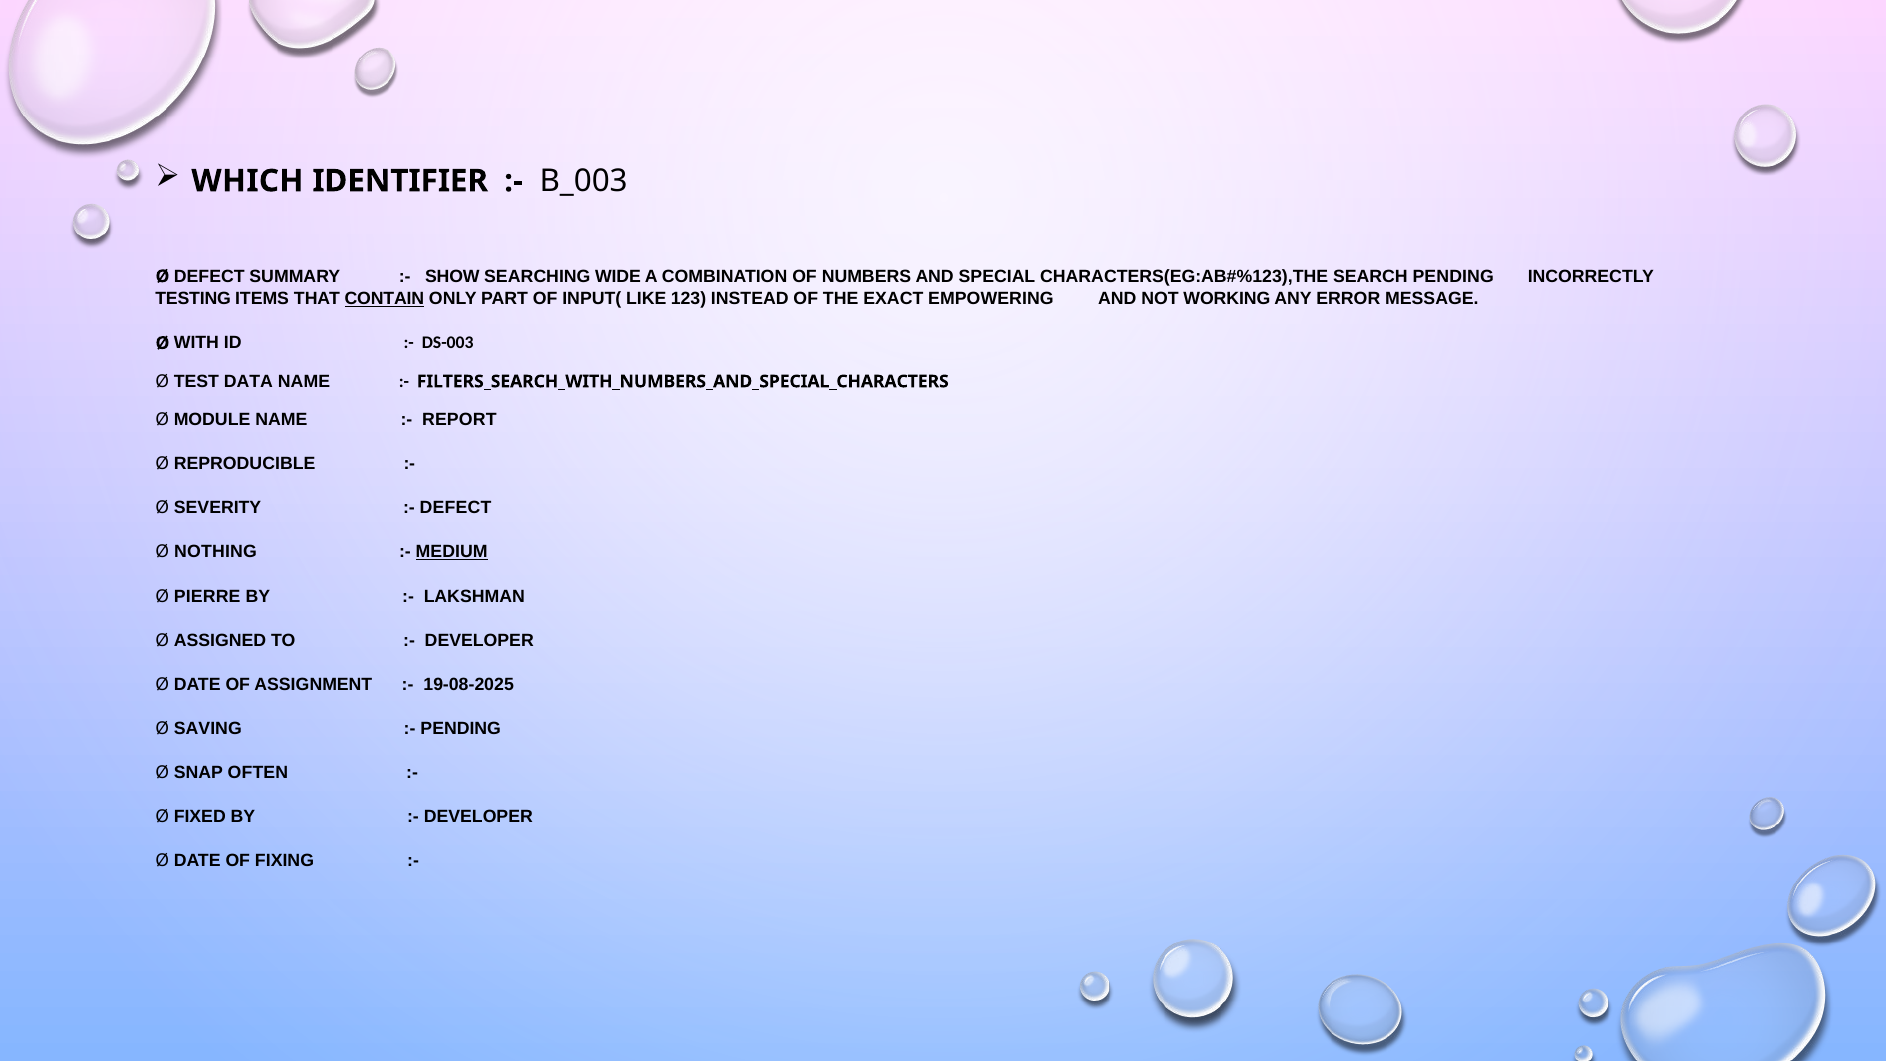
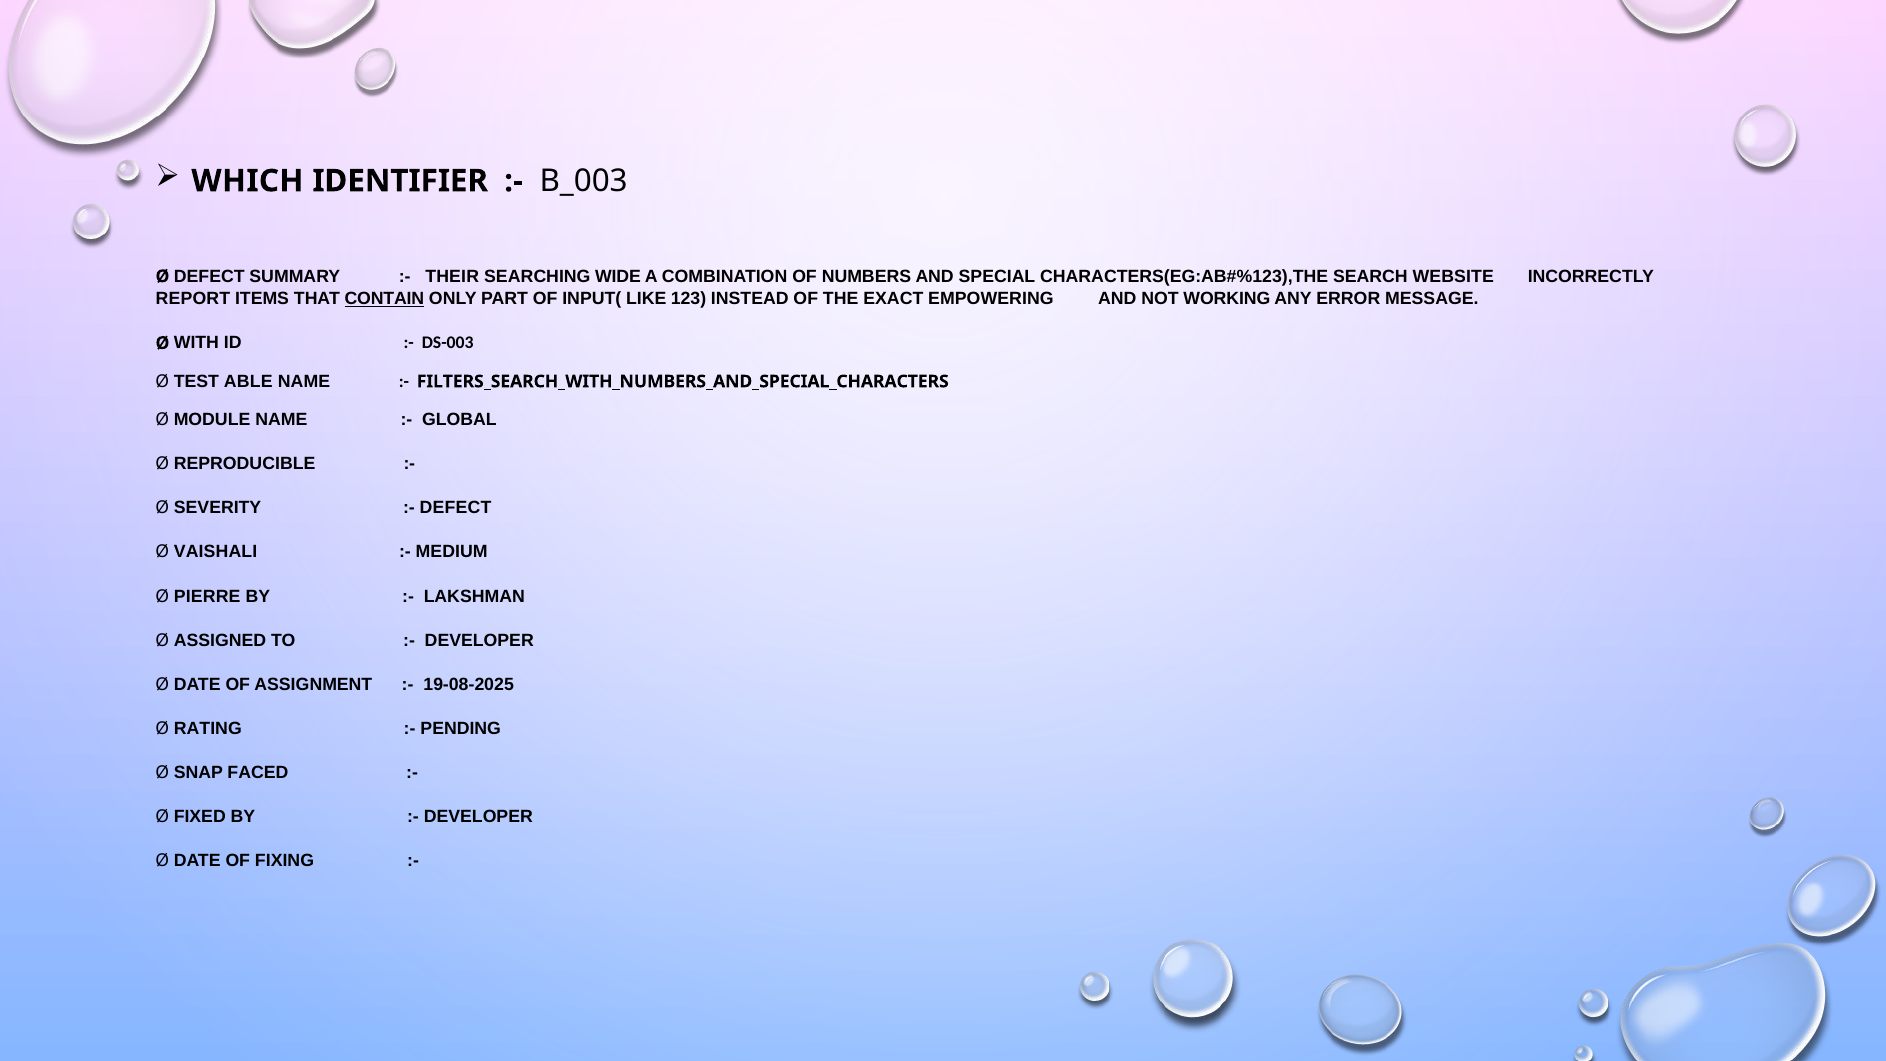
SHOW: SHOW -> THEIR (452, 276)
SEARCH PENDING: PENDING -> WEBSITE (1453, 276)
TESTING: TESTING -> REPORT (193, 299)
DATA: DATA -> ABLE (248, 381)
REPORT: REPORT -> GLOBAL (459, 420)
NOTHING: NOTHING -> VAISHALI (216, 552)
MEDIUM underline: present -> none (452, 552)
SAVING: SAVING -> RATING (208, 728)
OFTEN: OFTEN -> FACED (258, 772)
